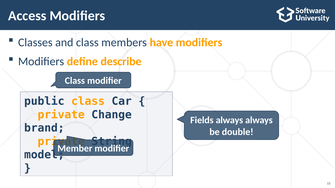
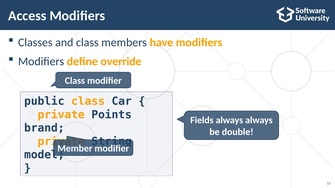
describe: describe -> override (121, 62)
Change: Change -> Points (112, 115)
